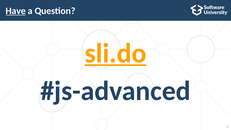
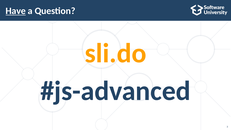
sli.do underline: present -> none (116, 53)
